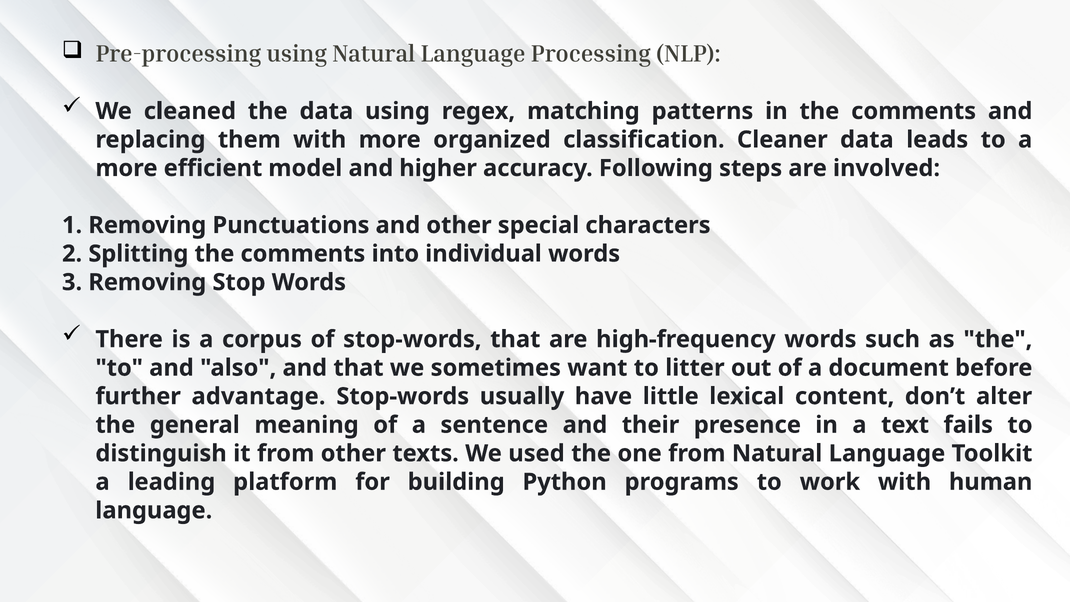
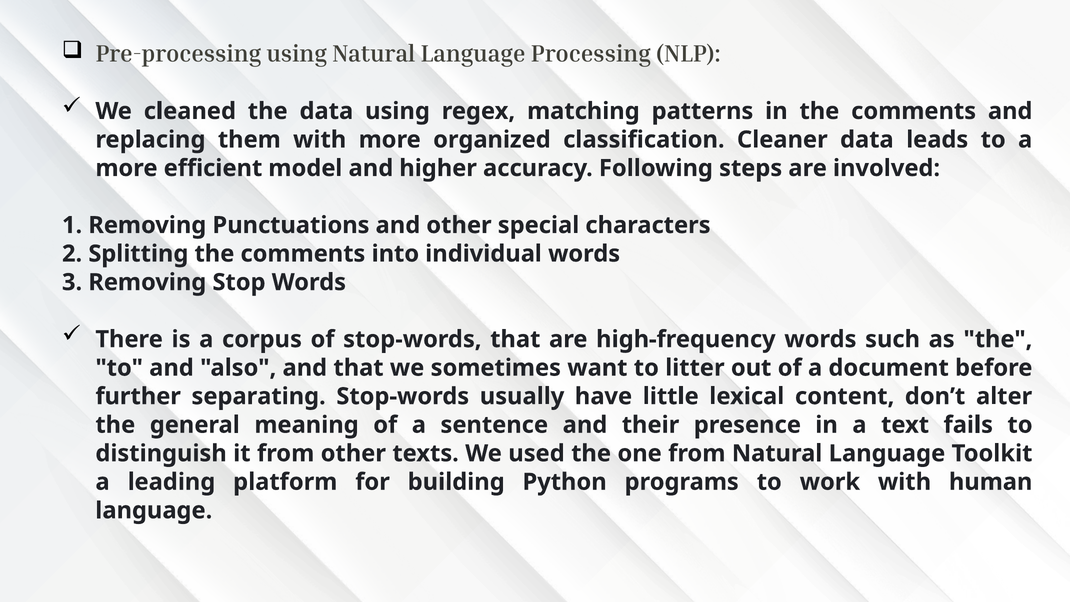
advantage: advantage -> separating (259, 396)
